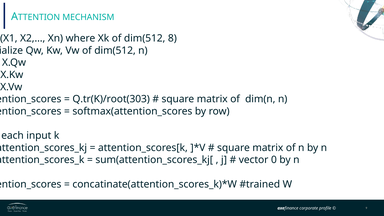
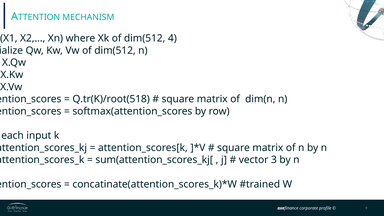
8: 8 -> 4 (172, 38)
Q.tr(K)/root(303: Q.tr(K)/root(303 -> Q.tr(K)/root(518 (111, 99)
0: 0 -> 3 (274, 160)
